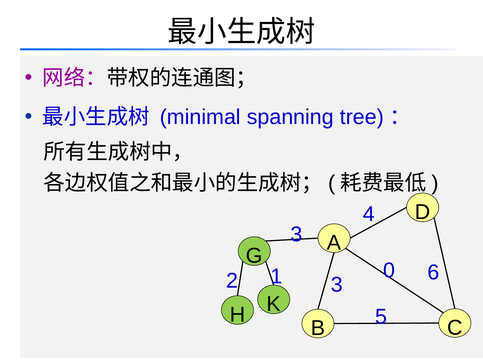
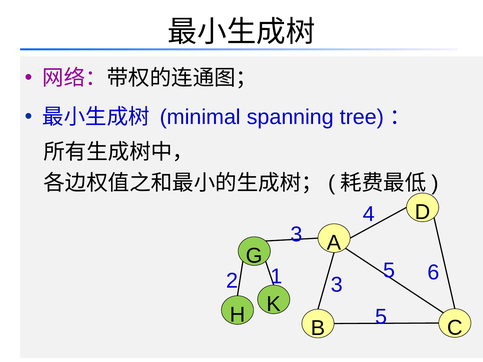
1 0: 0 -> 5 (389, 271)
